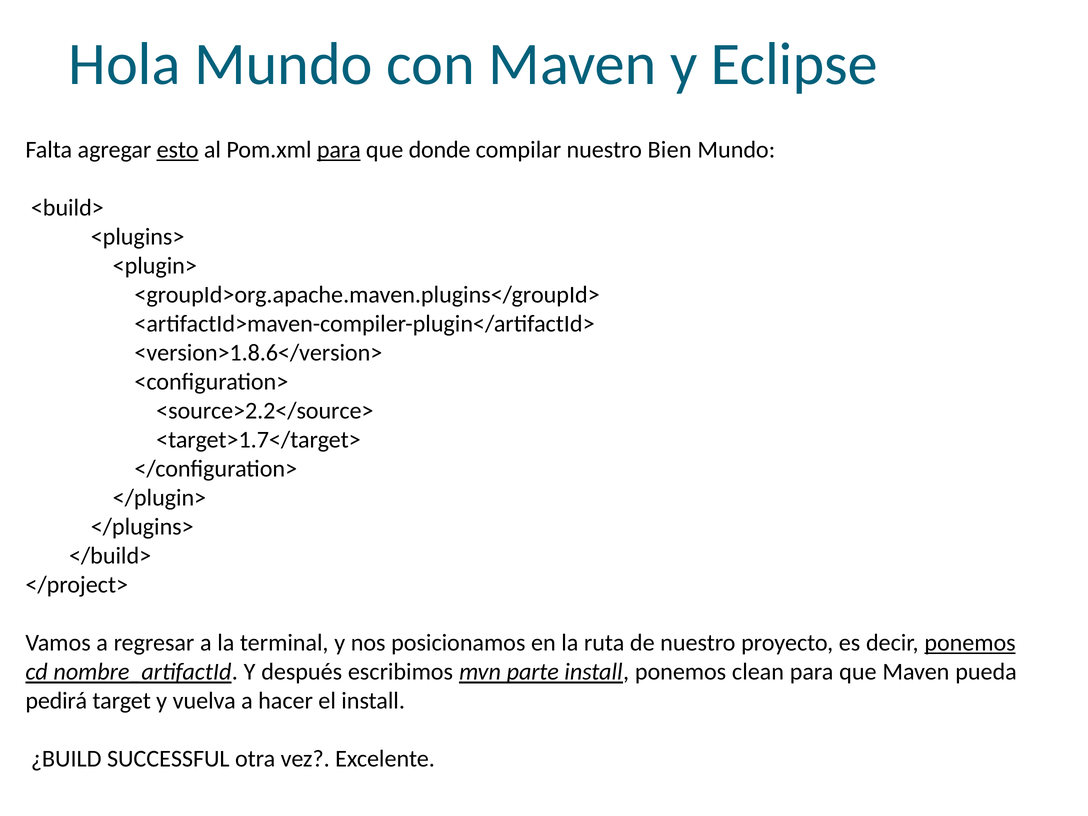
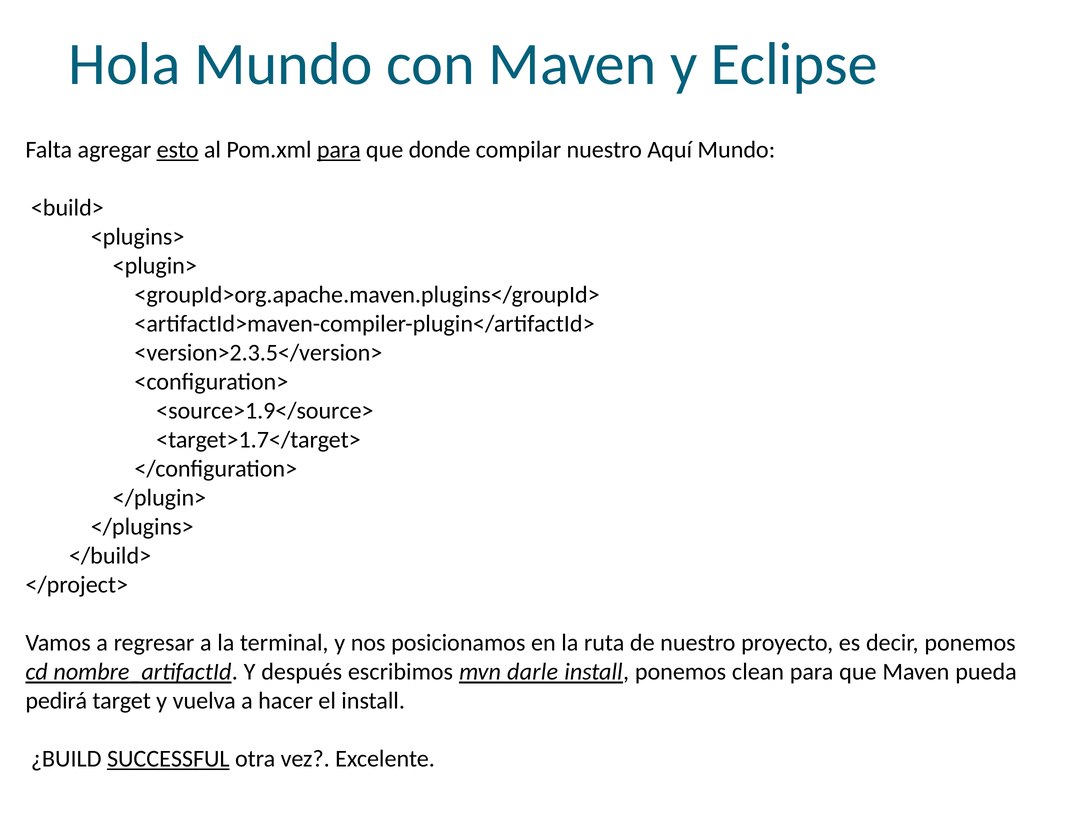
Bien: Bien -> Aquí (670, 150)
<version>1.8.6</version>: <version>1.8.6</version> -> <version>2.3.5</version> (258, 353)
<source>2.2</source>: <source>2.2</source> -> <source>1.9</source> (265, 411)
ponemos underline: present -> none (970, 643)
parte: parte -> darle (533, 672)
SUCCESSFUL underline: none -> present (168, 759)
